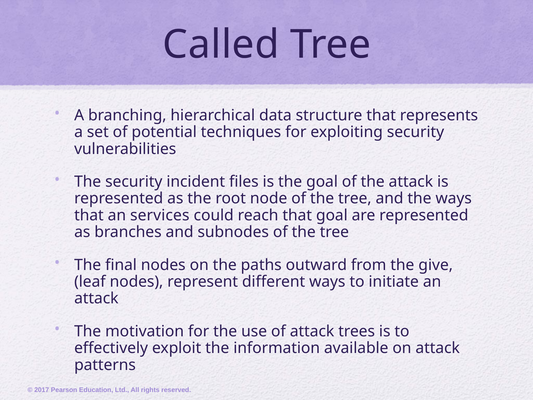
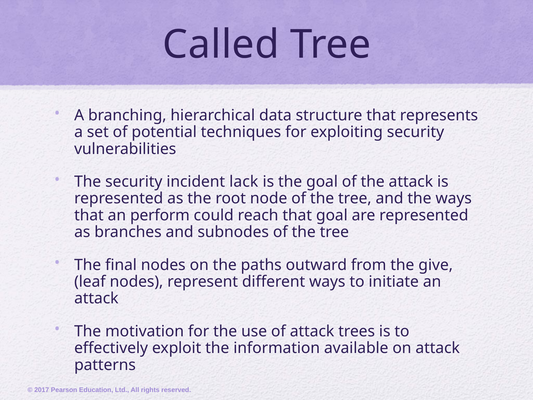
files: files -> lack (244, 182)
services: services -> perform (160, 215)
